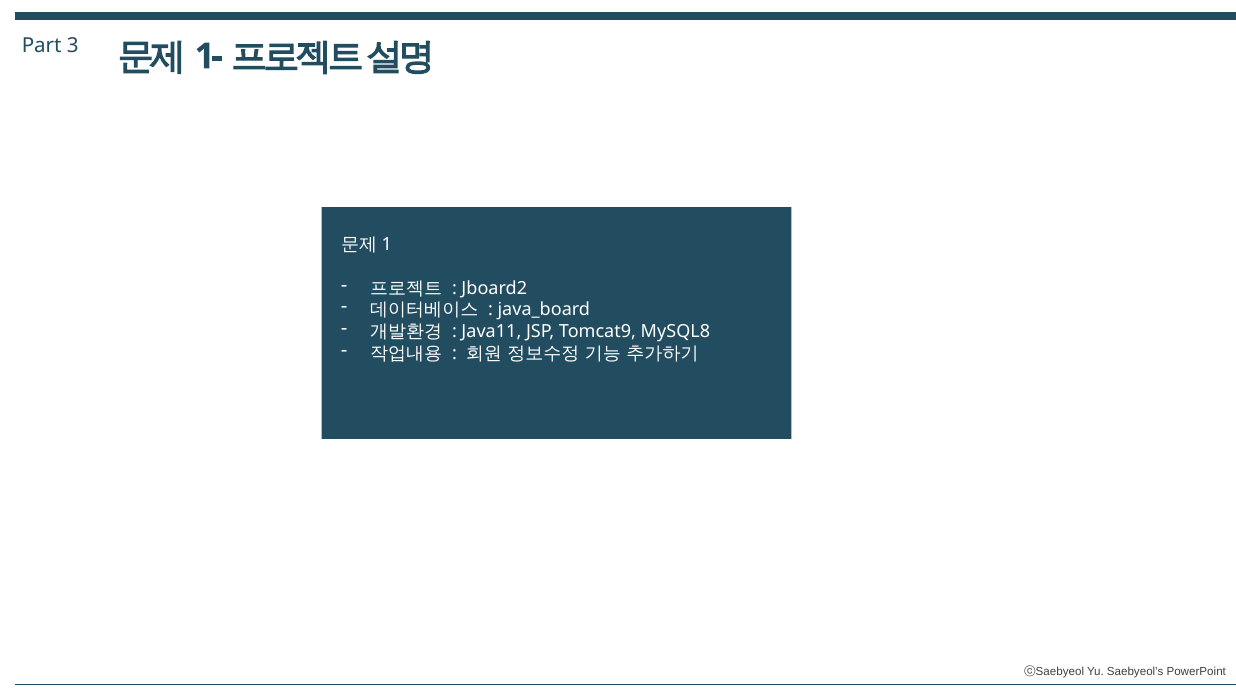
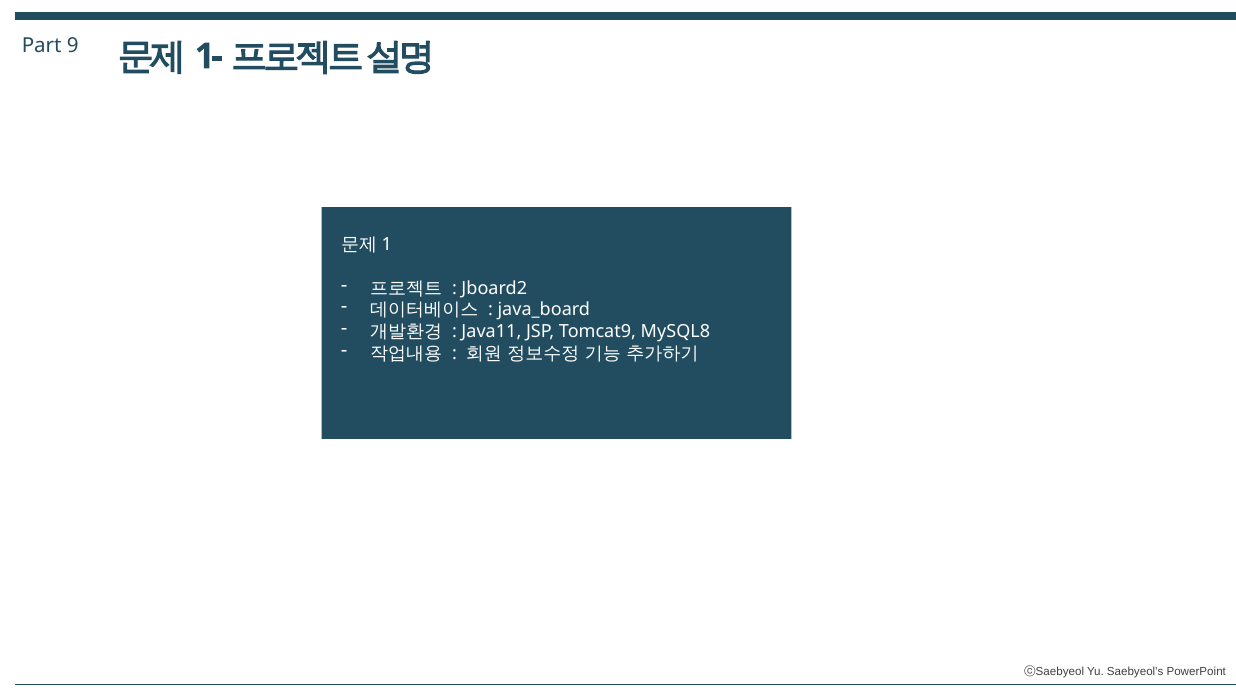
Part 3: 3 -> 9 (73, 46)
